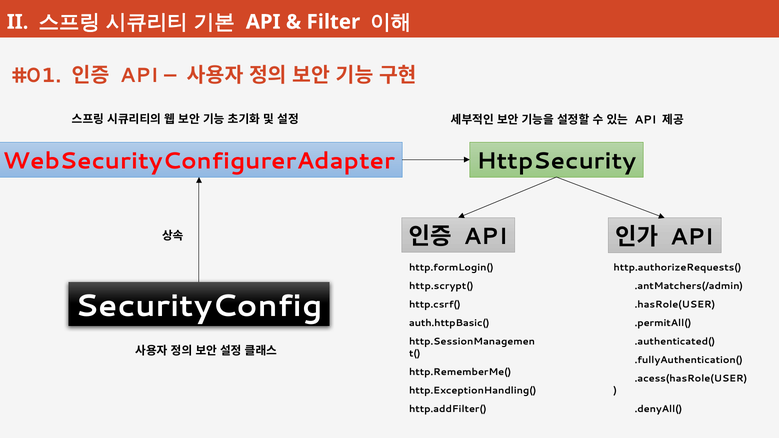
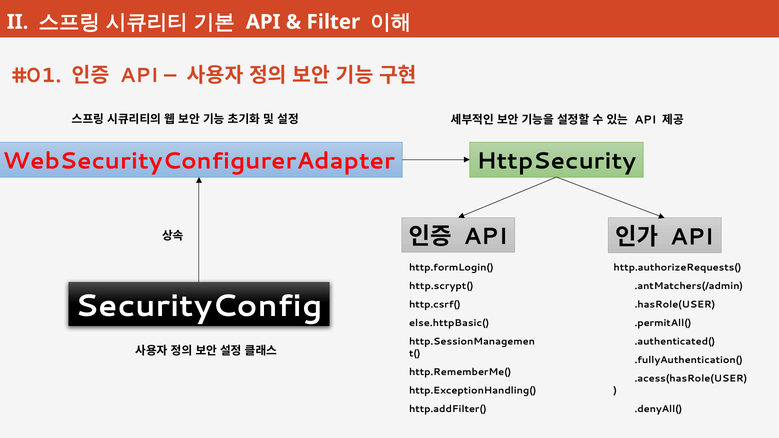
auth.httpBasic(: auth.httpBasic( -> else.httpBasic( (449, 323)
